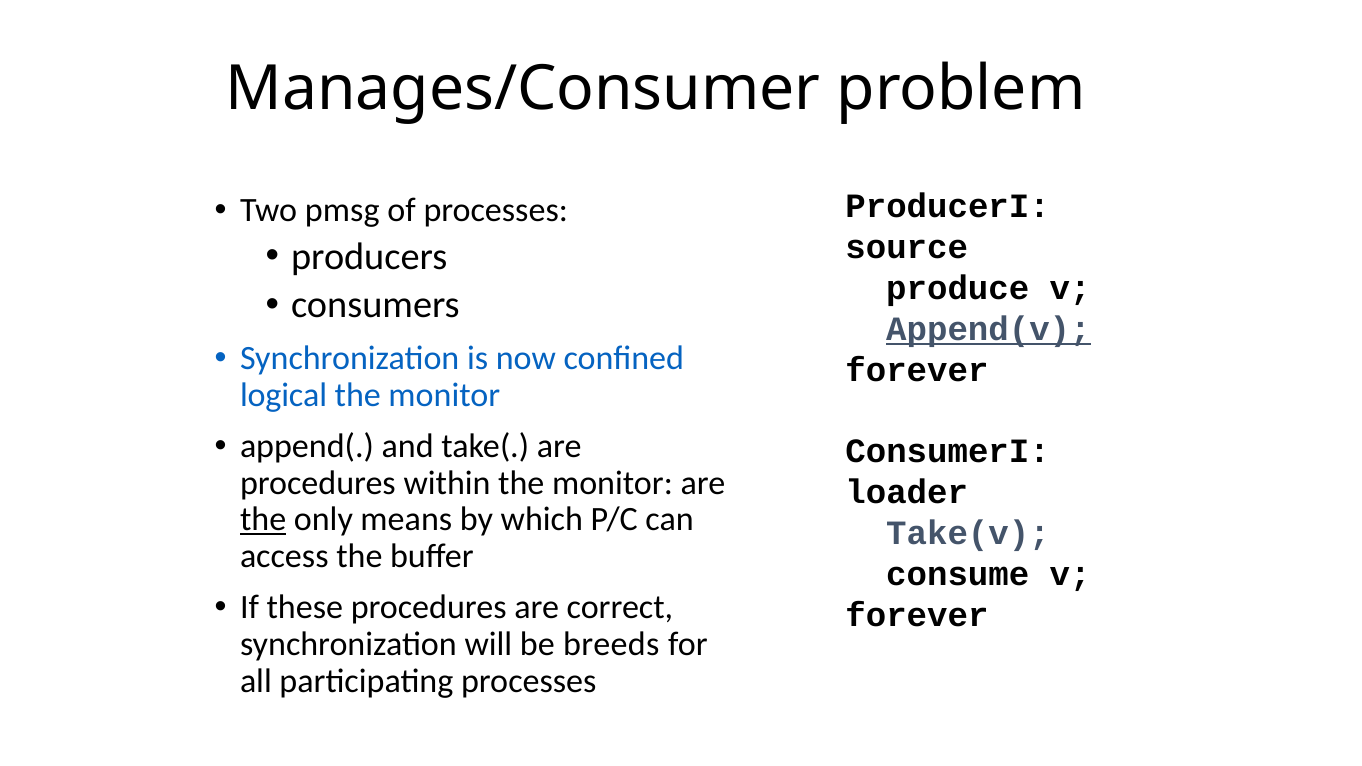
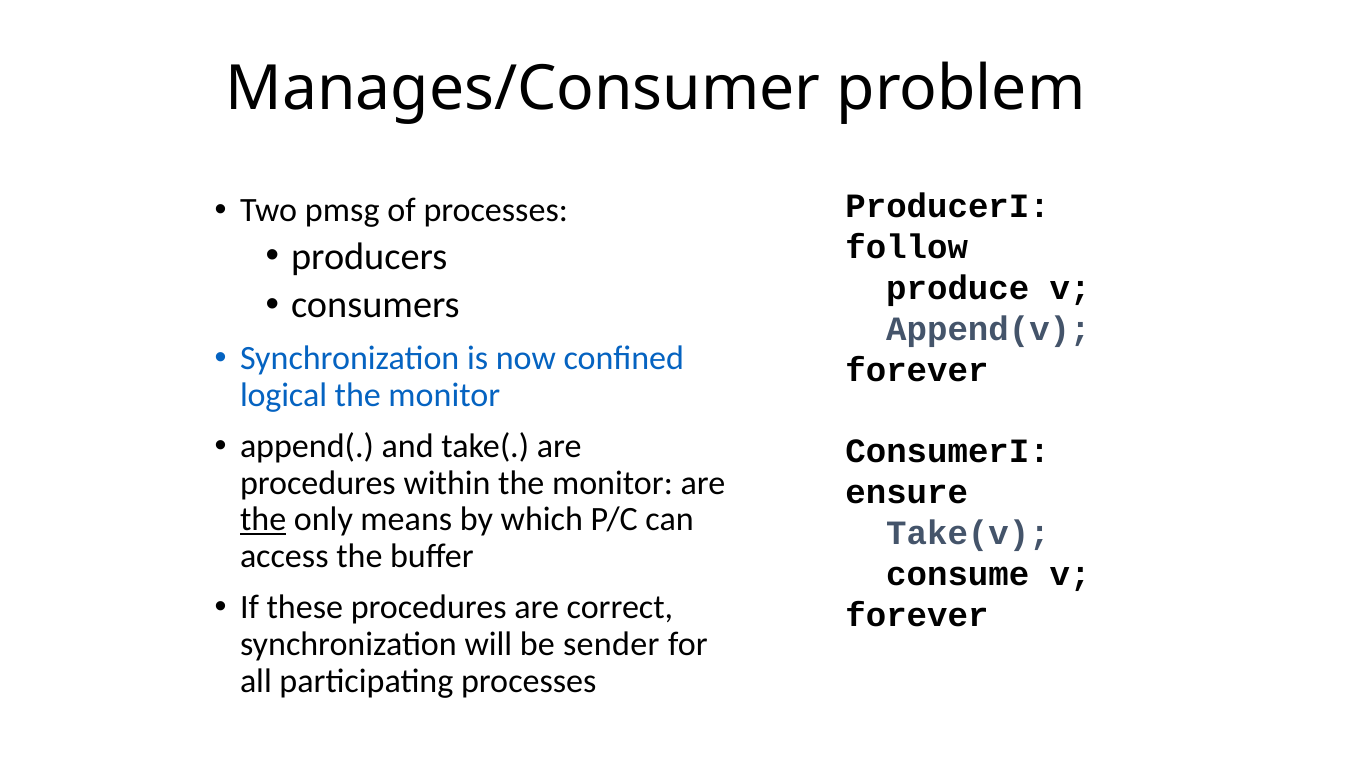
source: source -> follow (907, 247)
Append(v underline: present -> none (988, 329)
loader: loader -> ensure (907, 493)
breeds: breeds -> sender (611, 644)
